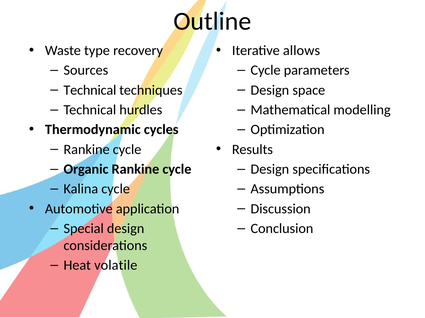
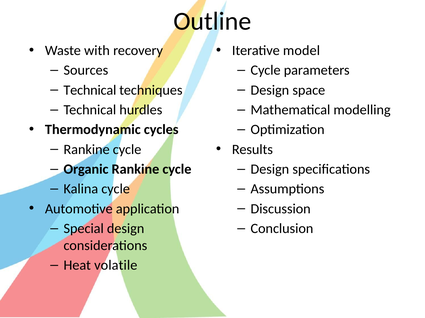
type: type -> with (97, 51)
allows: allows -> model (302, 51)
